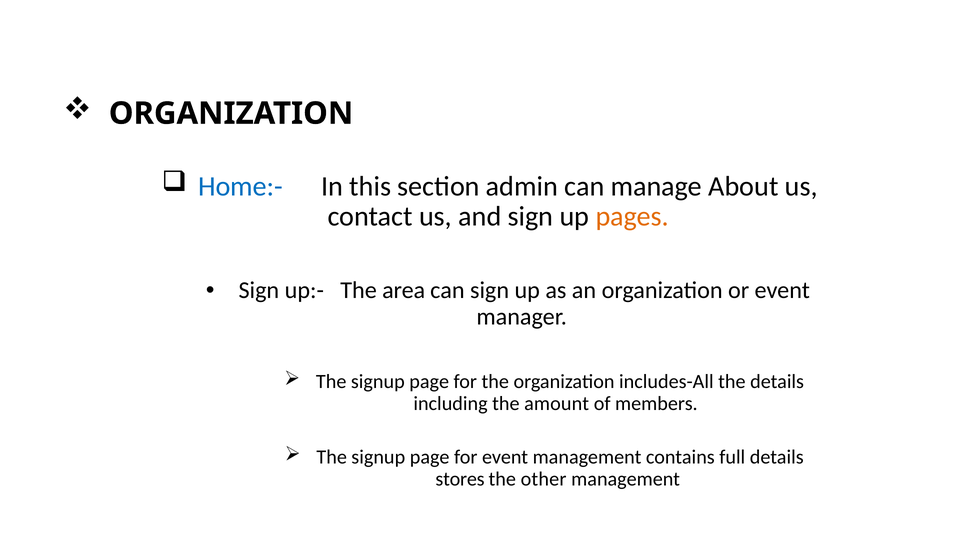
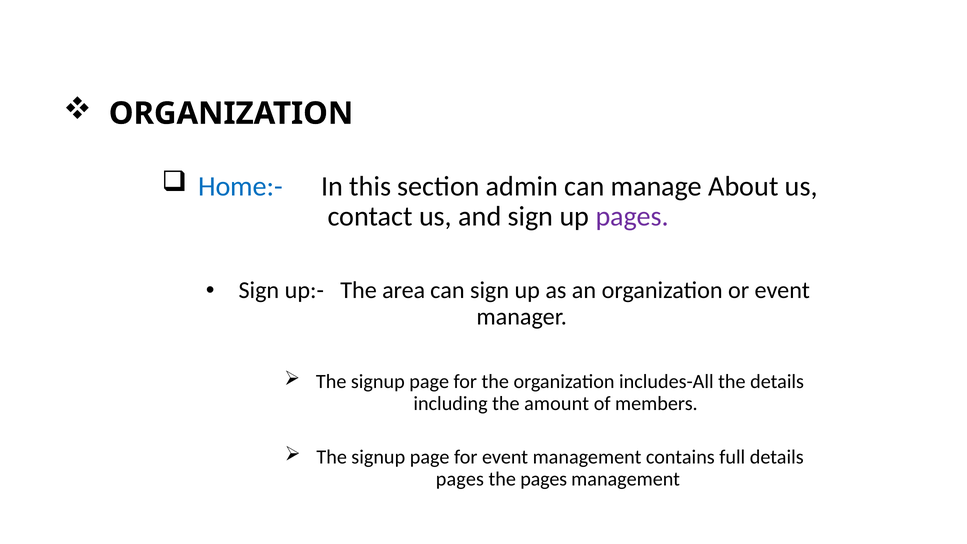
pages colour: orange -> purple (632, 217)
stores: stores -> pages (460, 479)
the other: other -> pages (544, 479)
